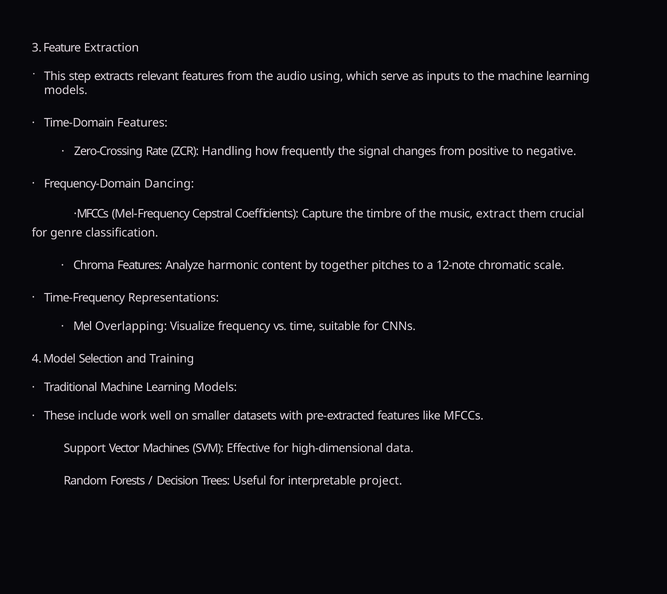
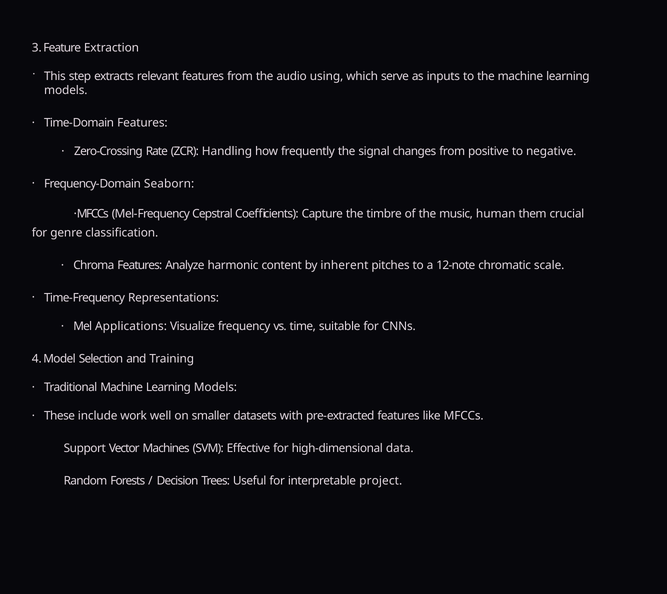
Dancing: Dancing -> Seaborn (169, 184)
extract: extract -> human (496, 214)
together: together -> inherent (344, 265)
Overlapping: Overlapping -> Applications (131, 326)
